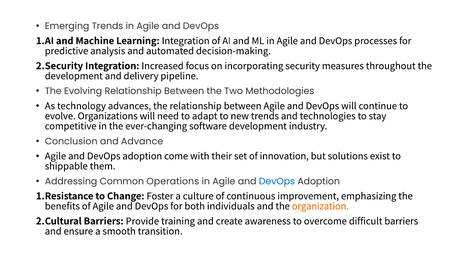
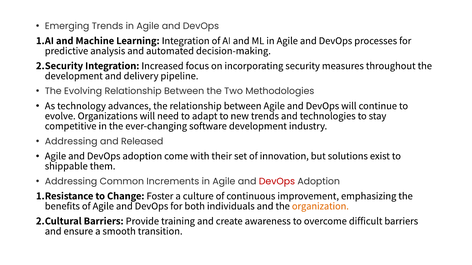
Conclusion: Conclusion -> Addressing (71, 142)
Advance: Advance -> Released (142, 142)
Operations: Operations -> Increments (173, 182)
DevOps colour: blue -> red (277, 182)
